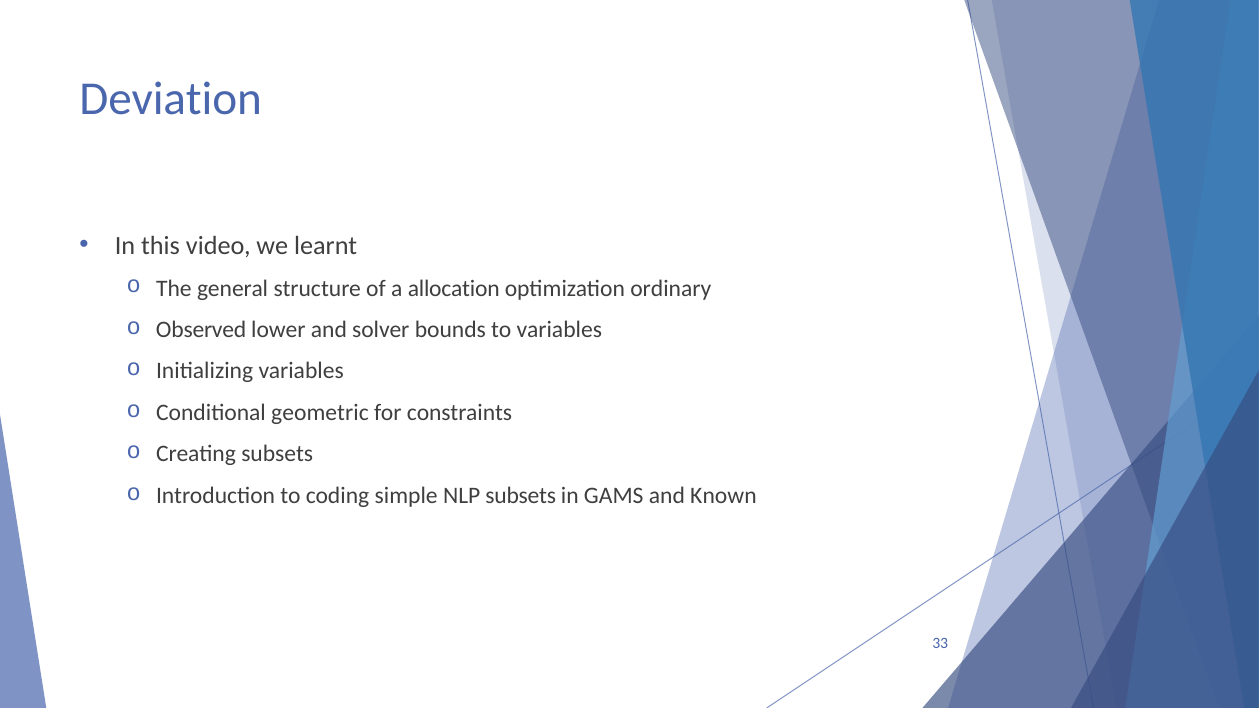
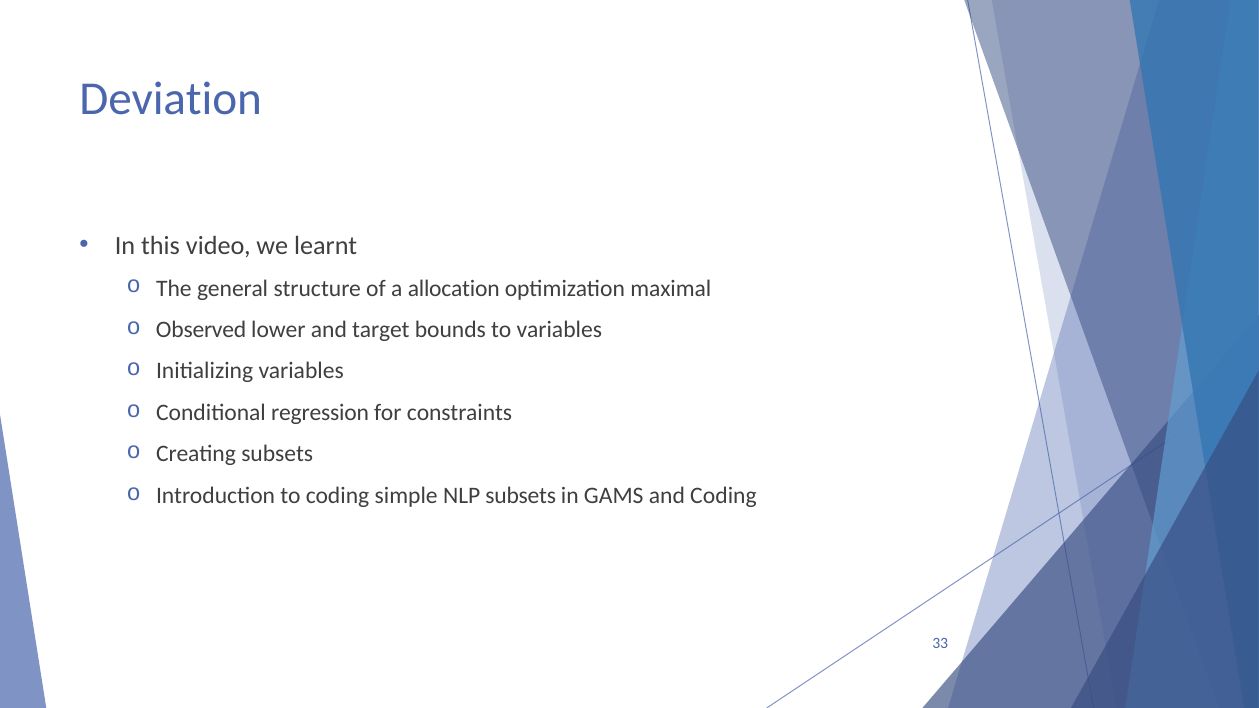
ordinary: ordinary -> maximal (671, 288)
solver: solver -> target (381, 330)
geometric: geometric -> regression (320, 413)
and Known: Known -> Coding (723, 496)
